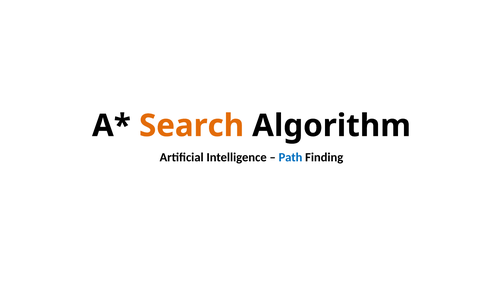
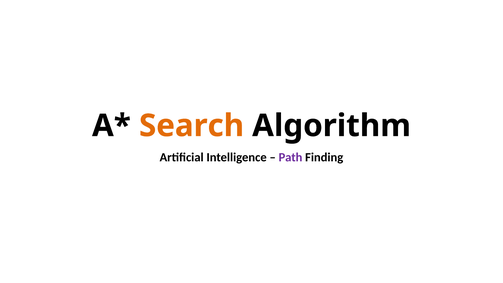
Path colour: blue -> purple (290, 157)
